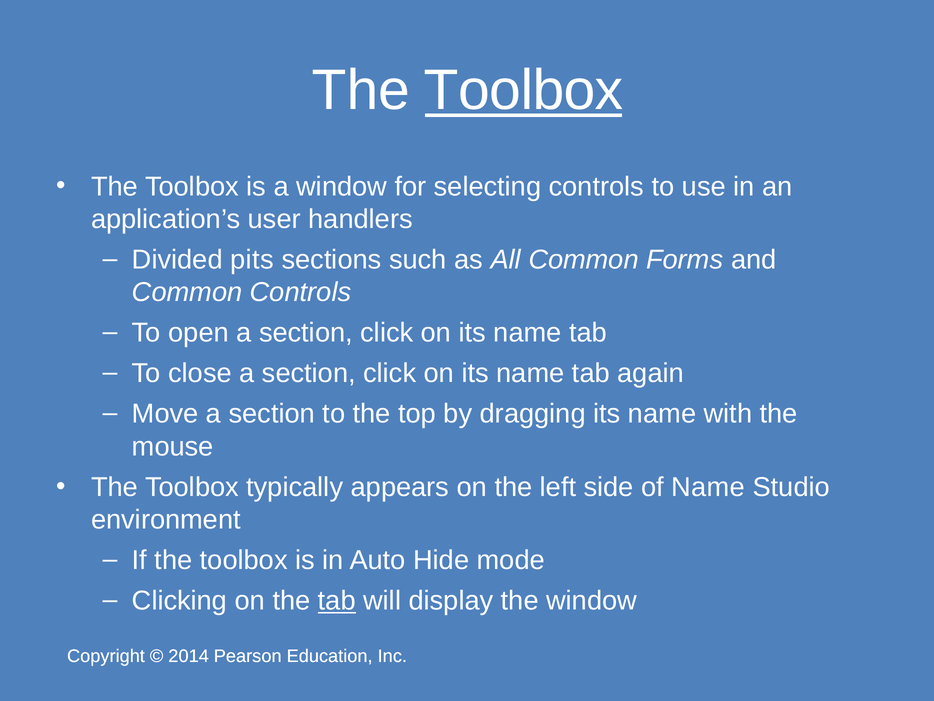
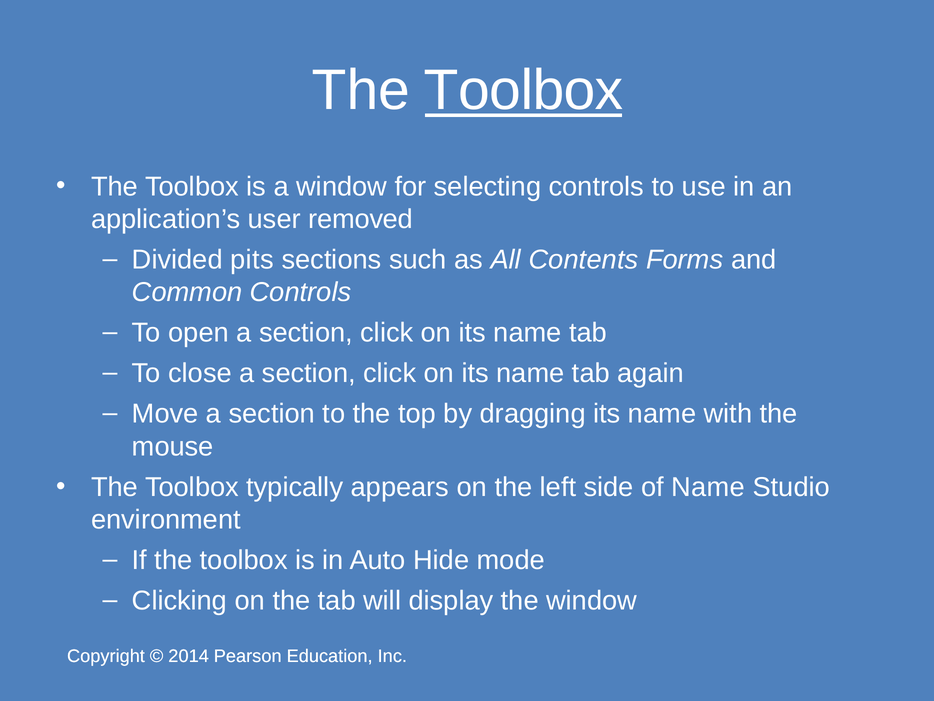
handlers: handlers -> removed (361, 219)
All Common: Common -> Contents (584, 260)
tab underline: present -> none (337, 601)
